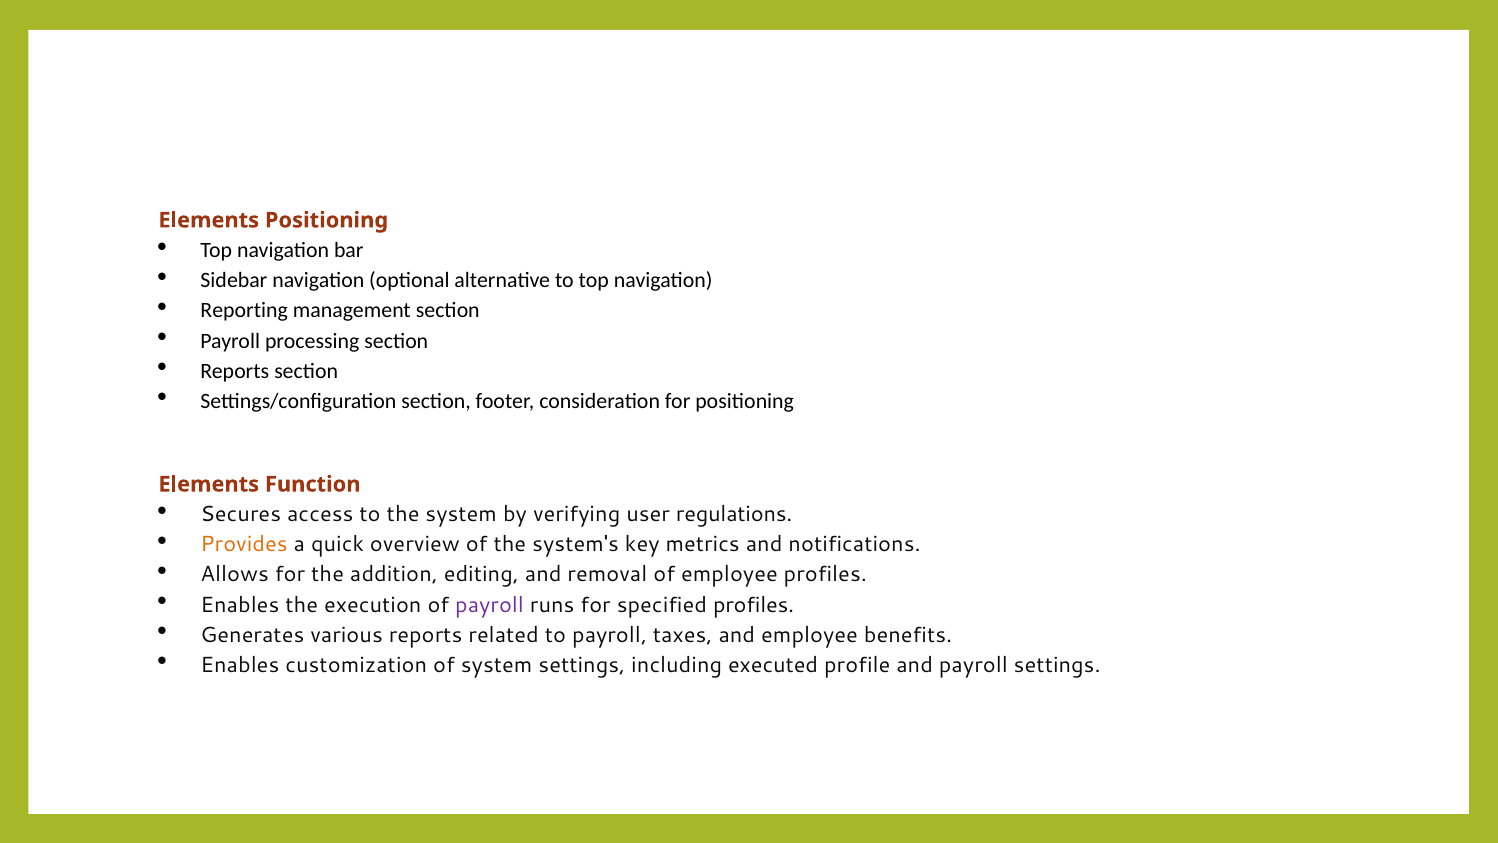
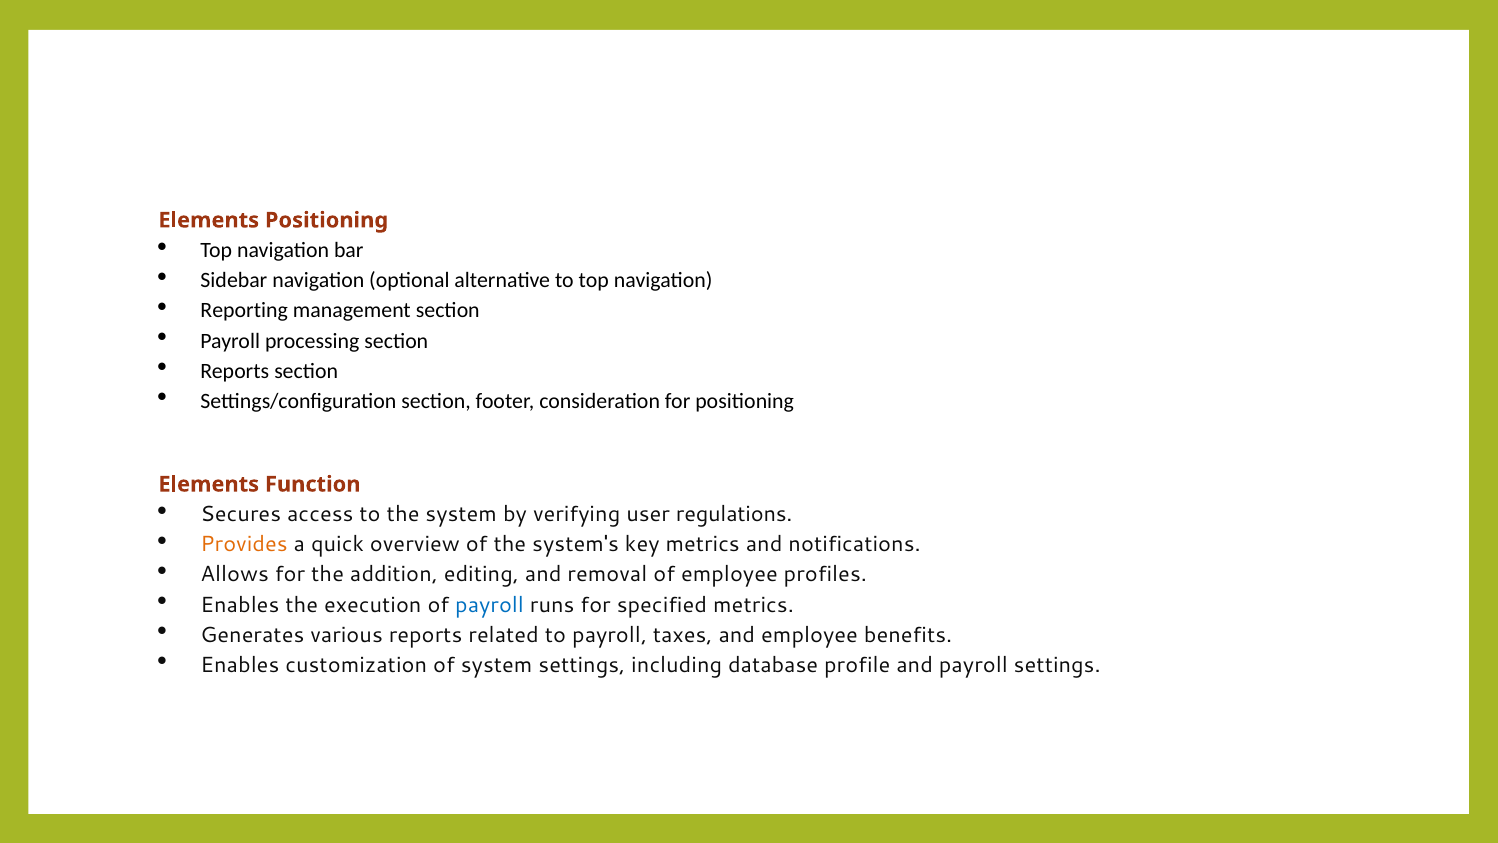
payroll colour: purple -> blue (490, 605)
specified profiles: profiles -> metrics (754, 605)
executed: executed -> database (773, 665)
